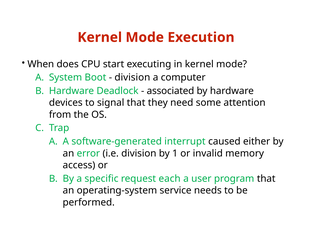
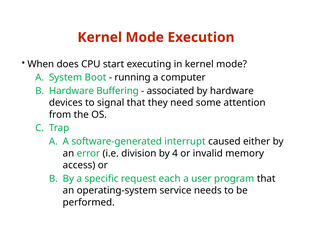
division: division -> running (132, 78)
Deadlock: Deadlock -> Buffering (118, 91)
1: 1 -> 4 (175, 153)
